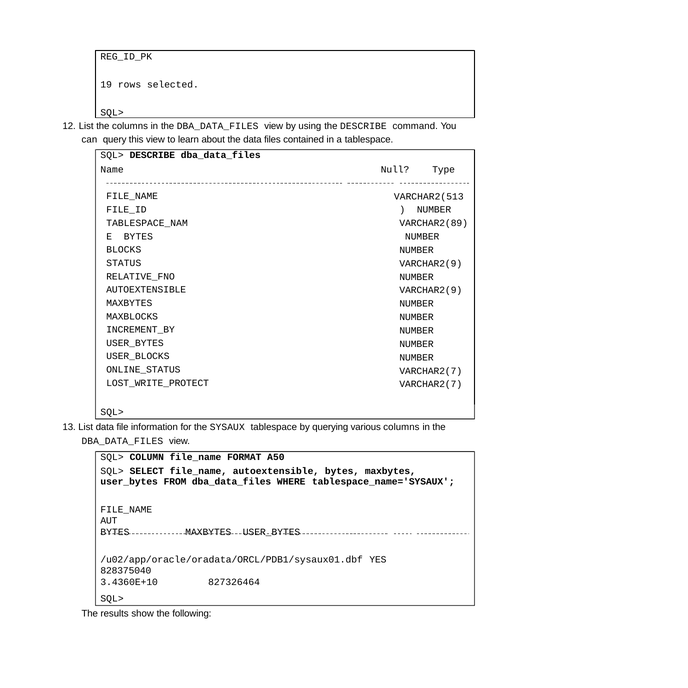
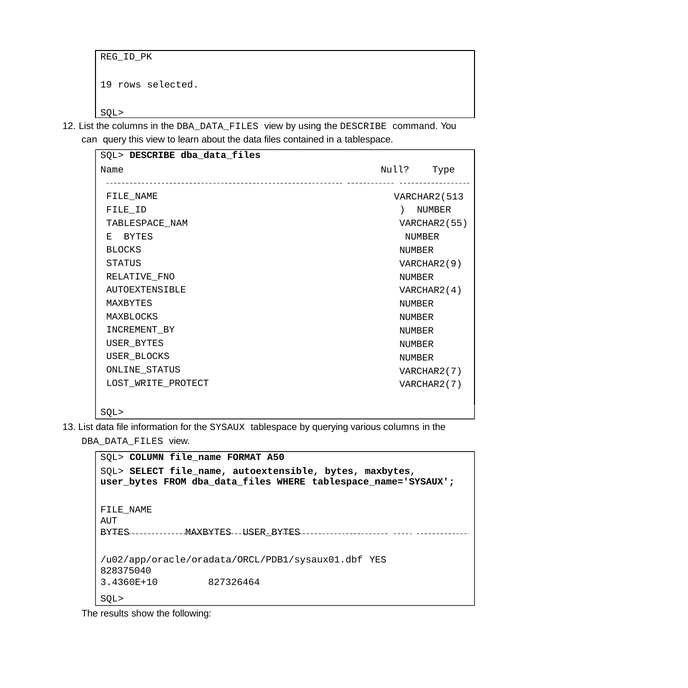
VARCHAR2(89: VARCHAR2(89 -> VARCHAR2(55 (434, 223)
VARCHAR2(9: VARCHAR2(9 -> VARCHAR2(4 (431, 290)
